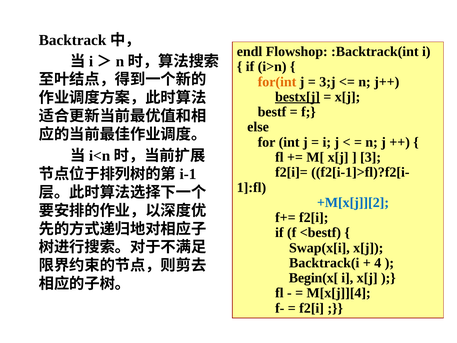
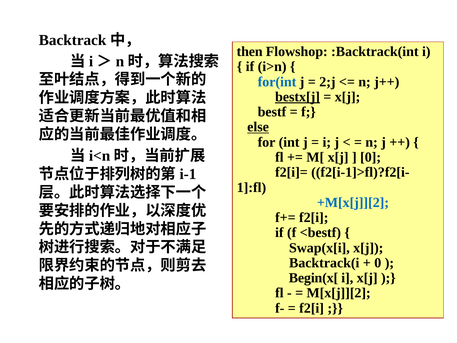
endl: endl -> then (250, 52)
for(int colour: orange -> blue (277, 82)
3;j: 3;j -> 2;j (327, 82)
else underline: none -> present (258, 127)
3: 3 -> 0 (371, 157)
4: 4 -> 0 (378, 263)
M[x[j]][4: M[x[j]][4 -> M[x[j]][2 (339, 293)
